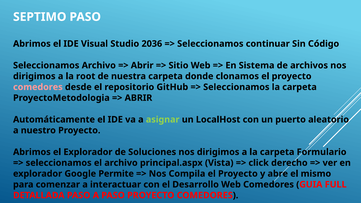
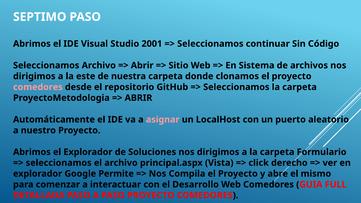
2036: 2036 -> 2001 (152, 44)
root: root -> este (86, 76)
asignar colour: light green -> pink (163, 120)
